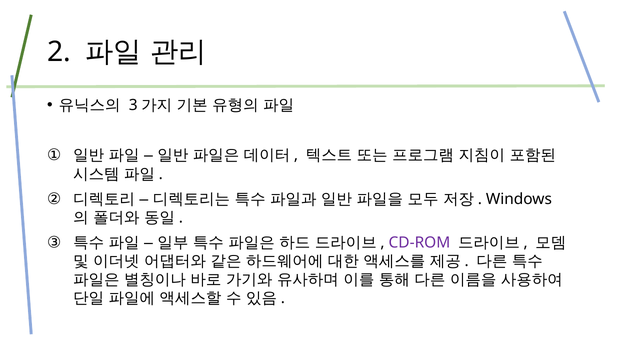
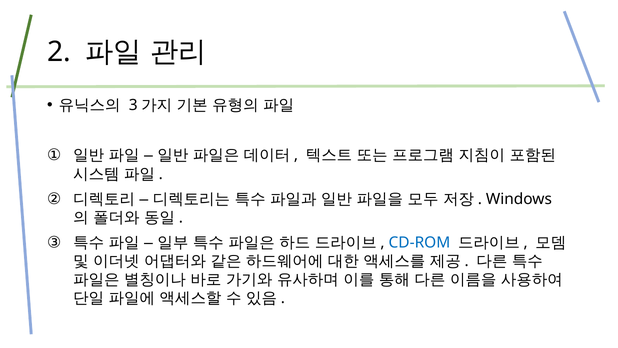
CD-ROM colour: purple -> blue (419, 242)
